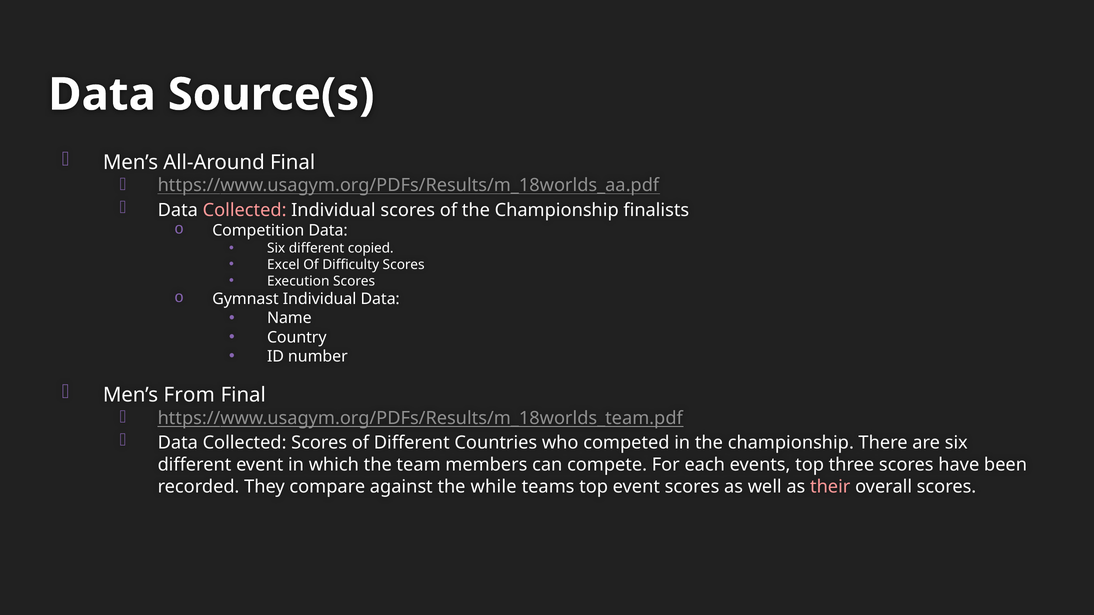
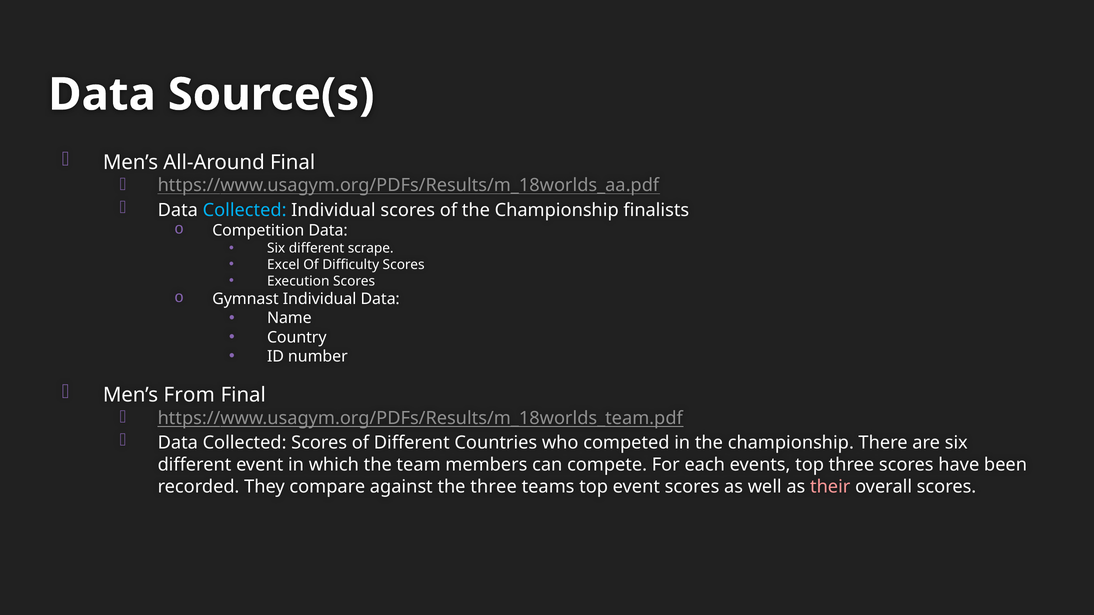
Collected colour: pink -> light blue (245, 210)
copied: copied -> scrape (371, 248)
the while: while -> three (494, 487)
